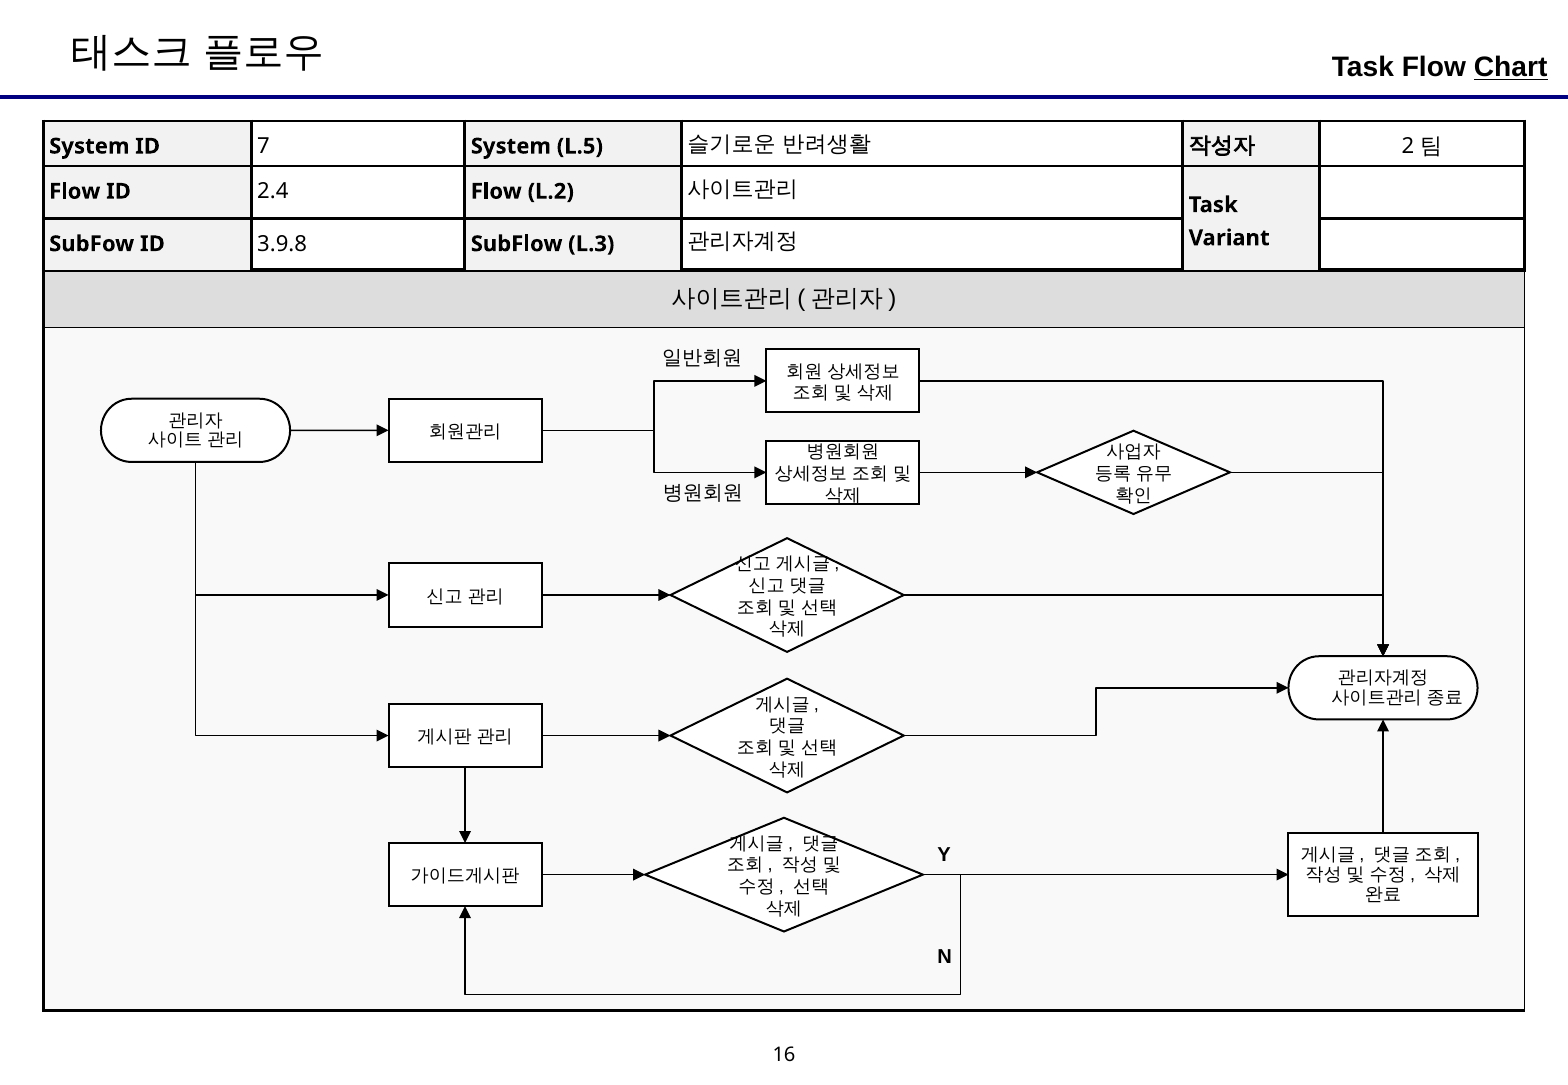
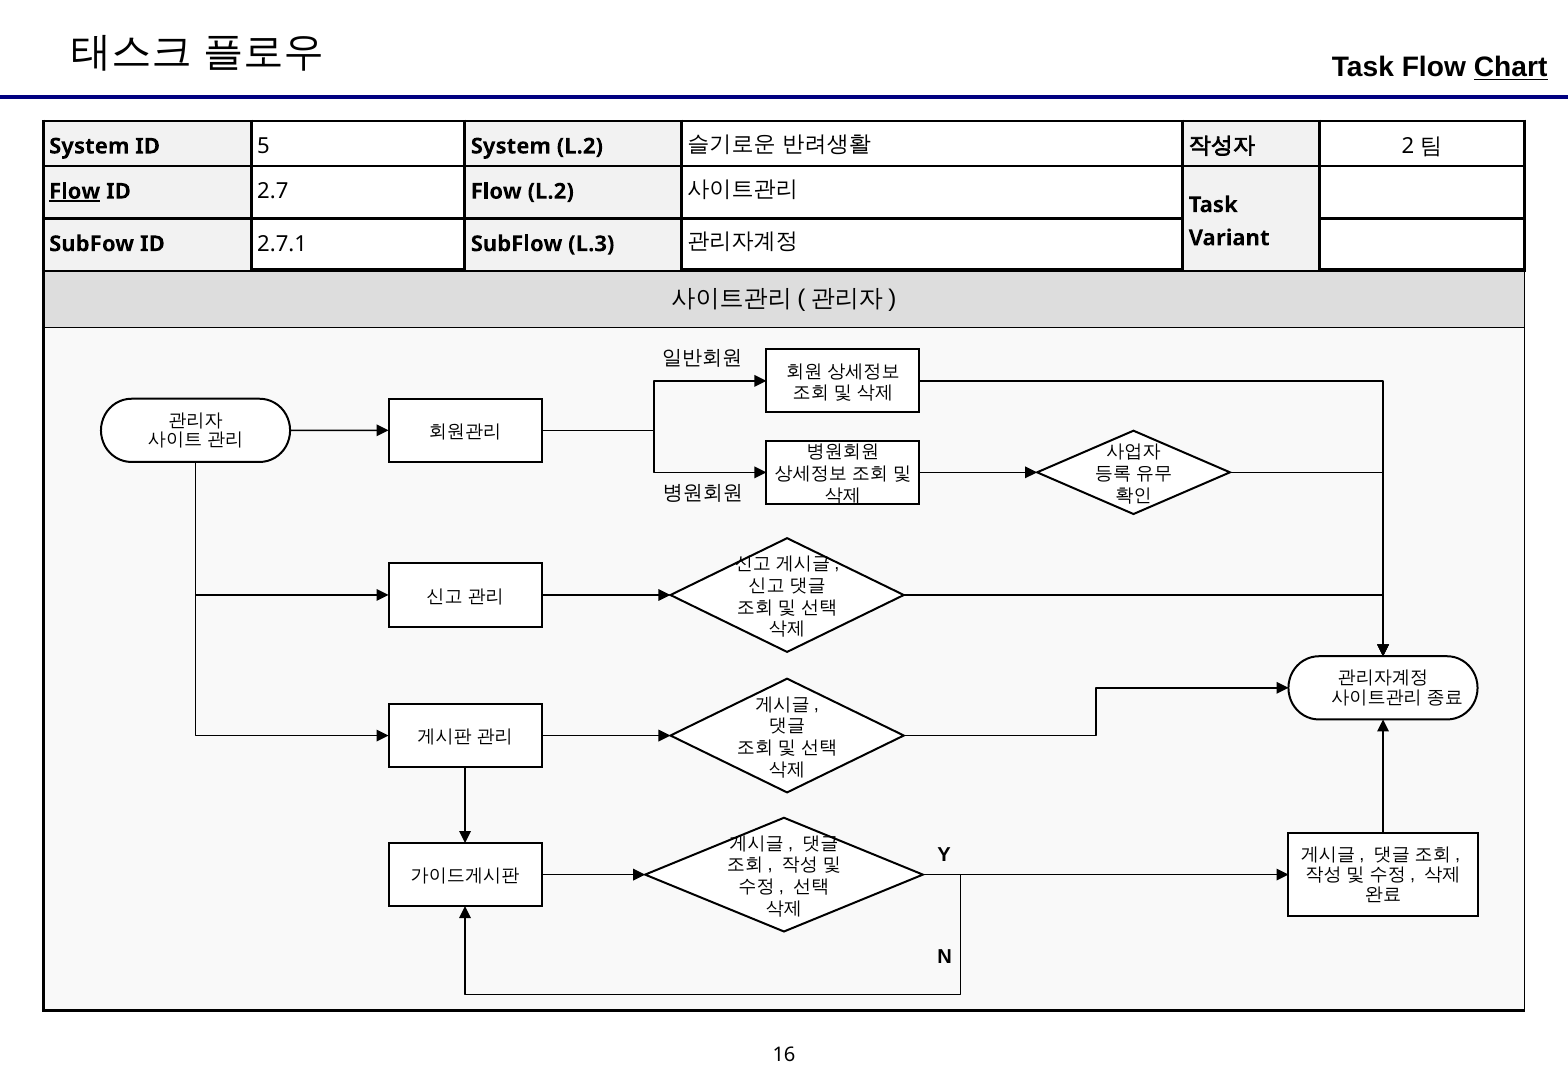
7: 7 -> 5 (264, 146)
System L.5: L.5 -> L.2 (580, 146)
Flow underline: none -> present (75, 192)
2.4: 2.4 -> 2.7 (273, 192)
3.9.8: 3.9.8 -> 2.7.1 (282, 244)
